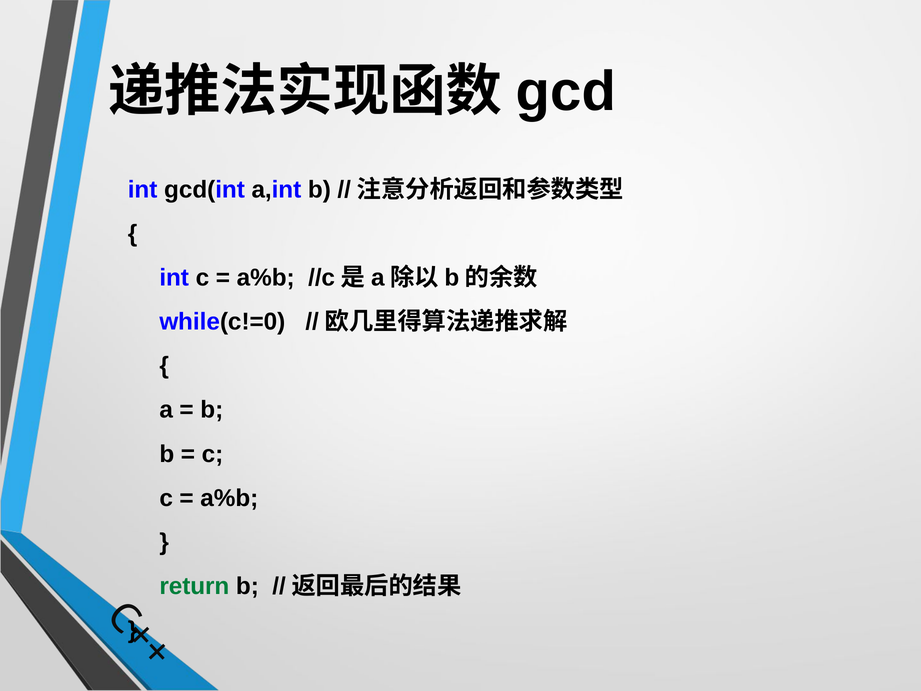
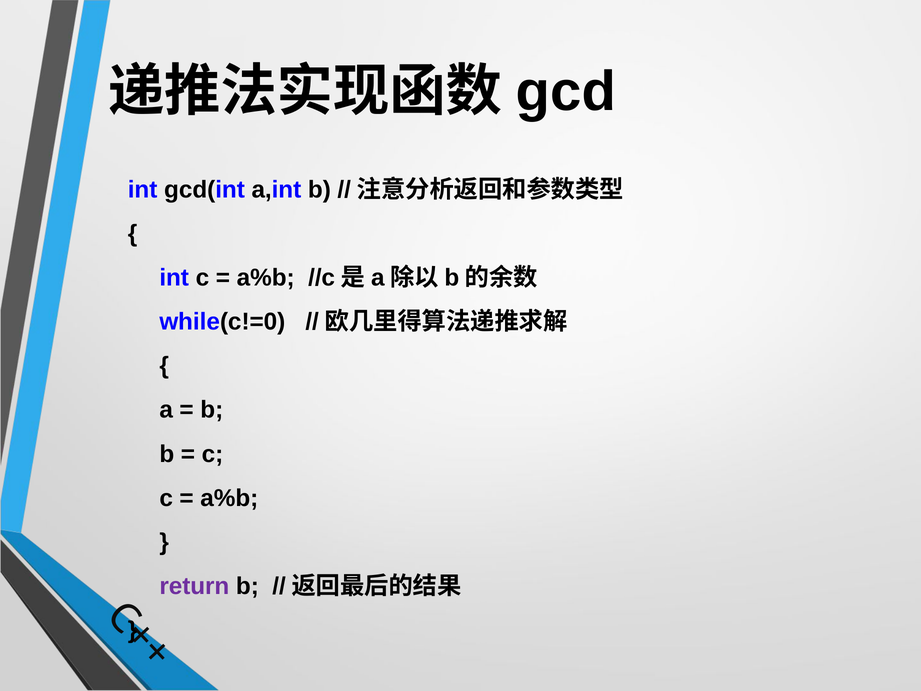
return colour: green -> purple (194, 586)
